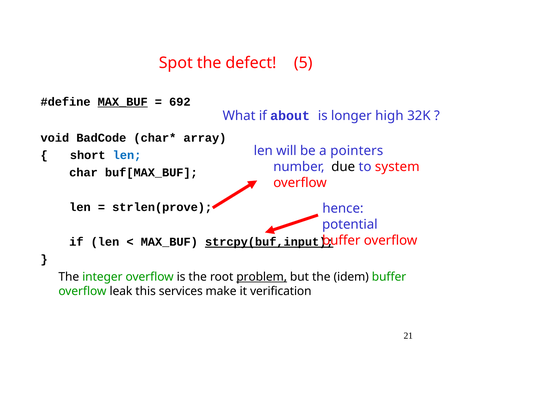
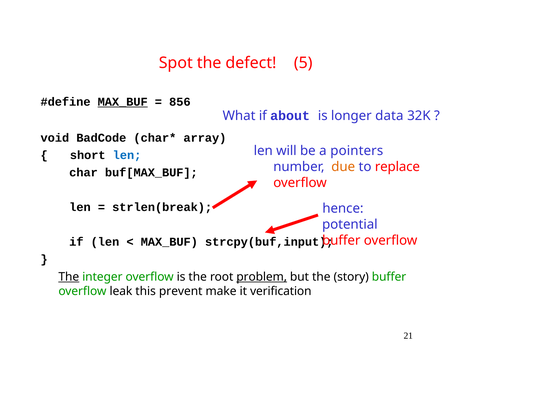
692: 692 -> 856 (180, 102)
high: high -> data (389, 116)
due colour: black -> orange (343, 166)
system: system -> replace (397, 166)
strlen(prove: strlen(prove -> strlen(break (162, 207)
strcpy(buf,input underline: present -> none (269, 242)
The underline: none -> present (69, 276)
idem: idem -> story (351, 276)
services: services -> prevent (181, 291)
